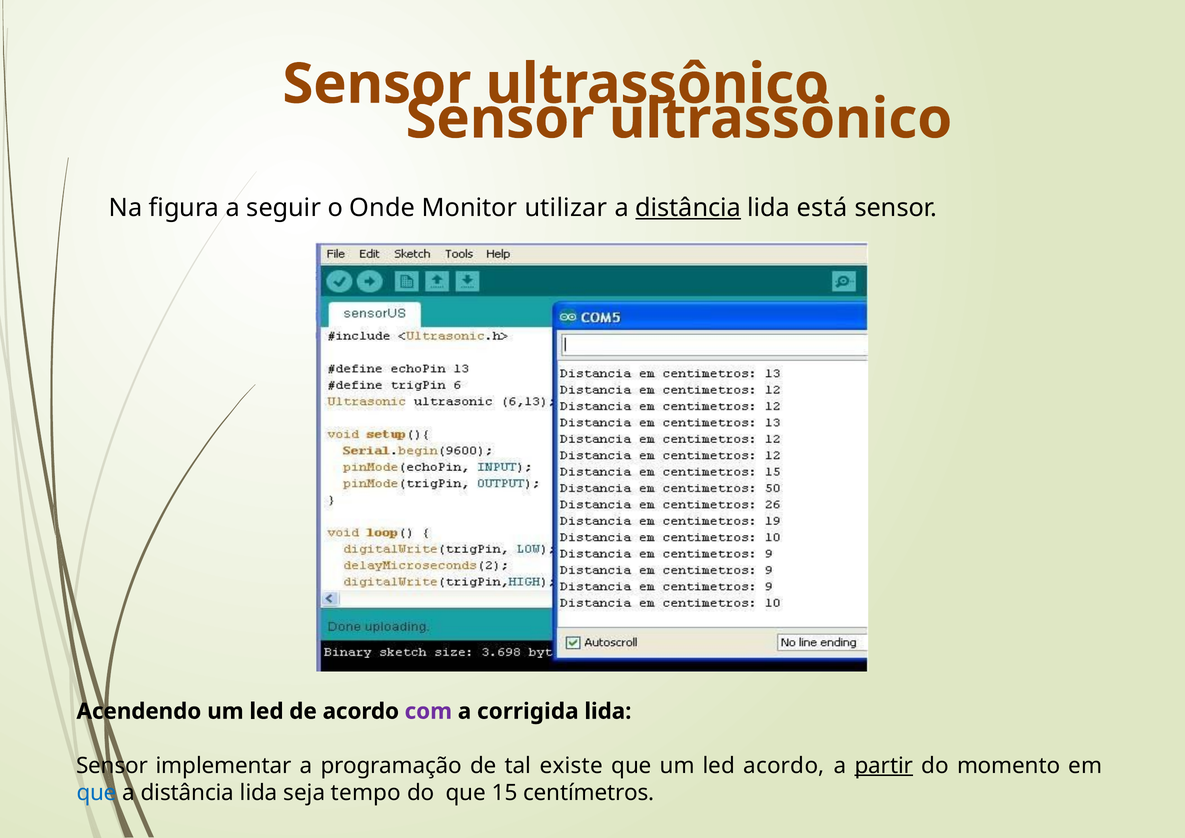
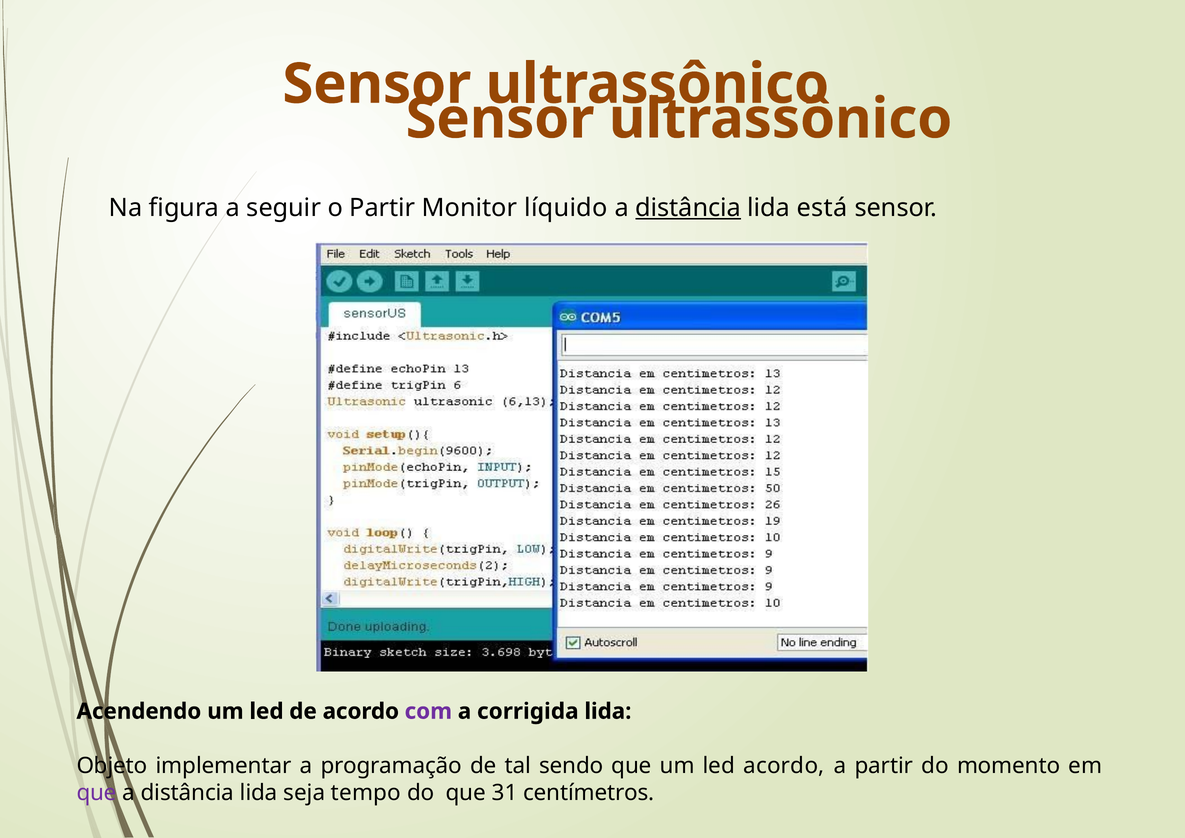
o Onde: Onde -> Partir (382, 208)
utilizar: utilizar -> líquido (566, 208)
Sensor: Sensor -> Objeto (112, 766)
existe: existe -> sendo (571, 766)
partir underline: present -> none (884, 766)
que colour: blue -> purple (97, 793)
15: 15 -> 31 (505, 793)
